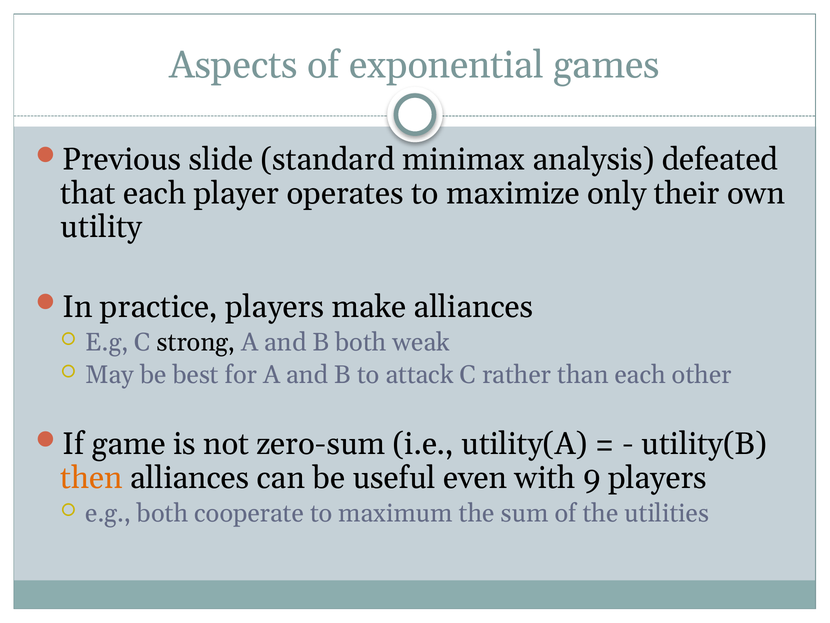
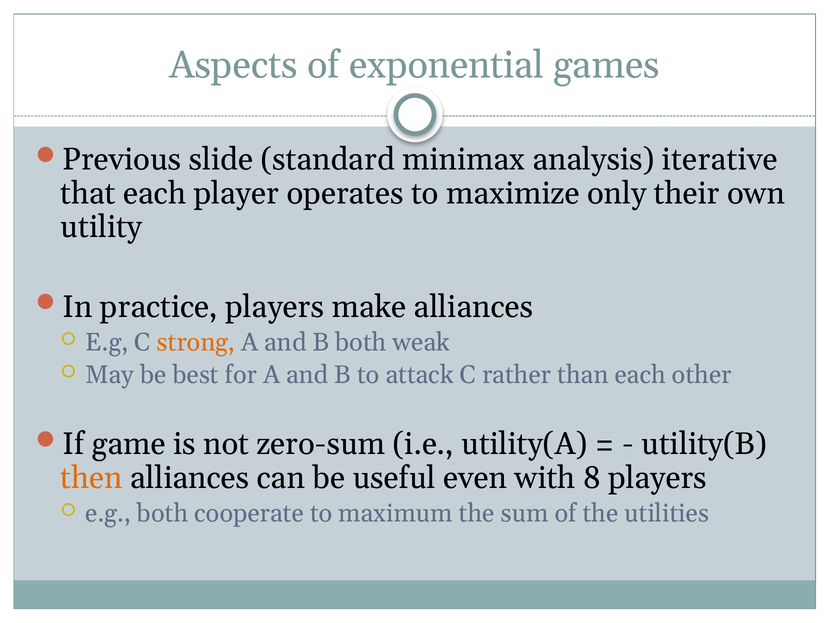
defeated: defeated -> iterative (720, 159)
strong colour: black -> orange (196, 342)
9: 9 -> 8 (592, 477)
